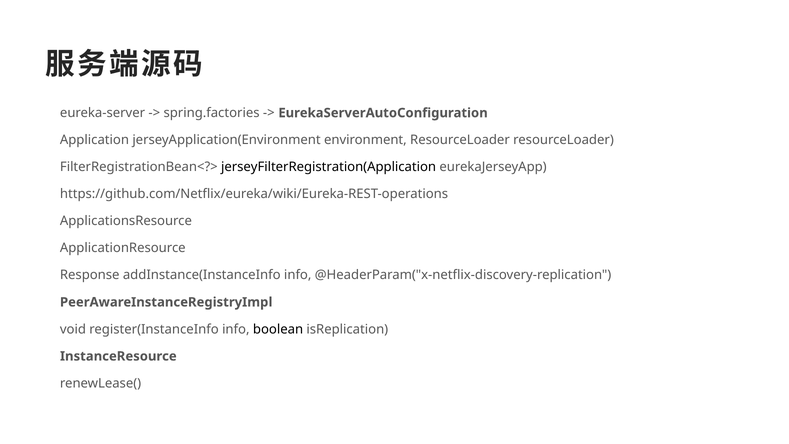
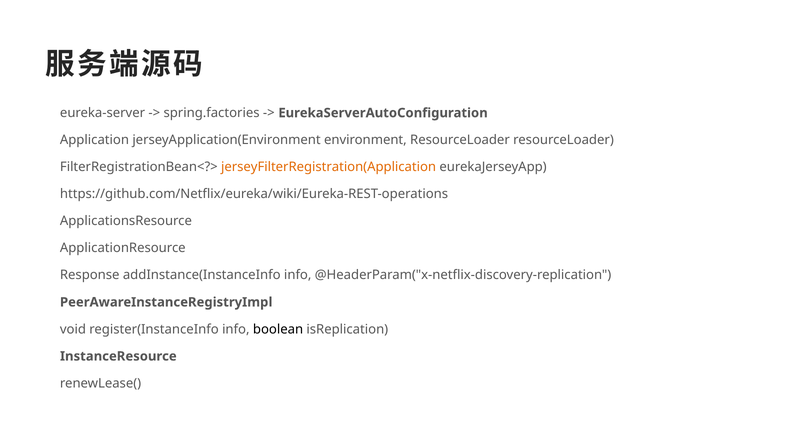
jerseyFilterRegistration(Application colour: black -> orange (329, 167)
